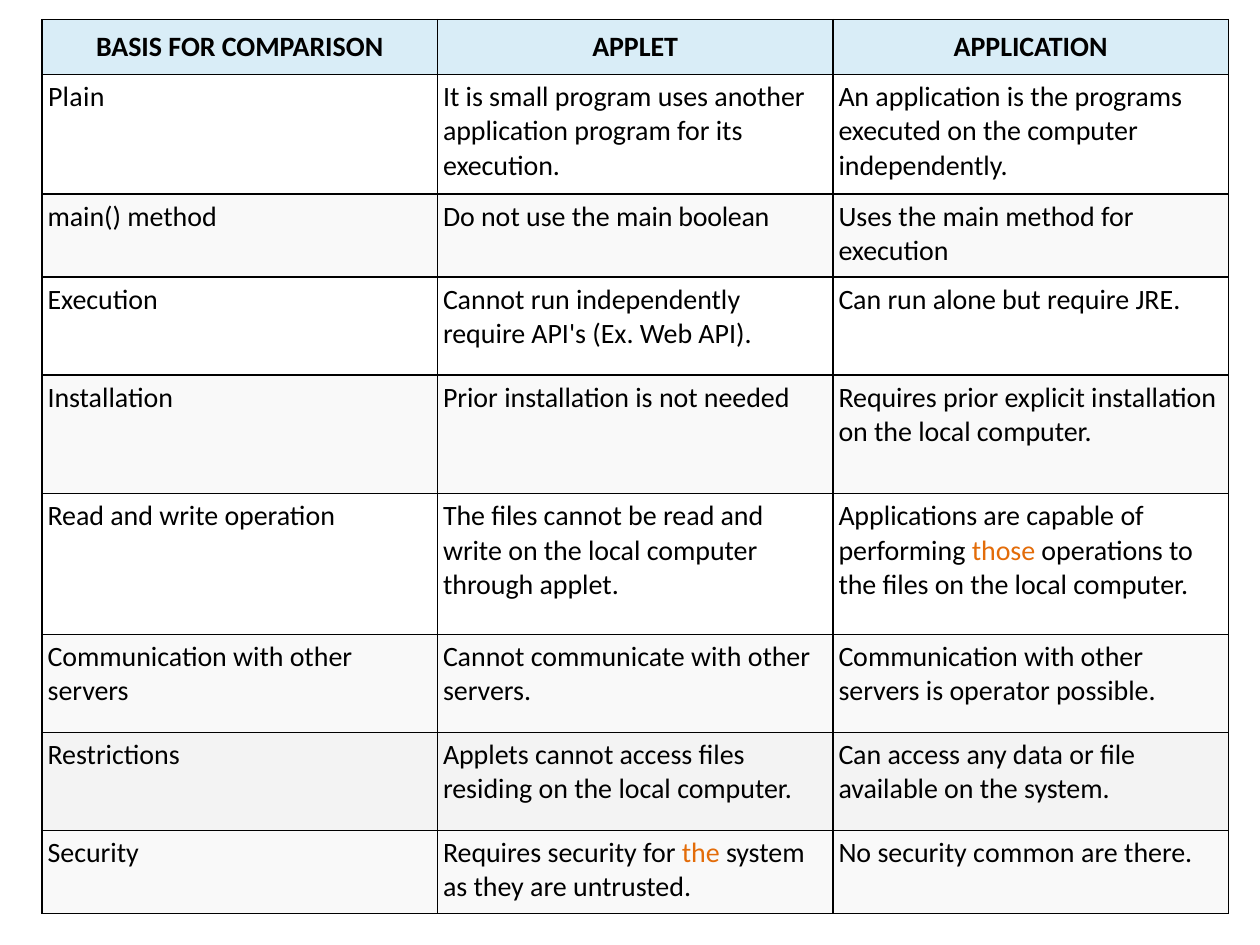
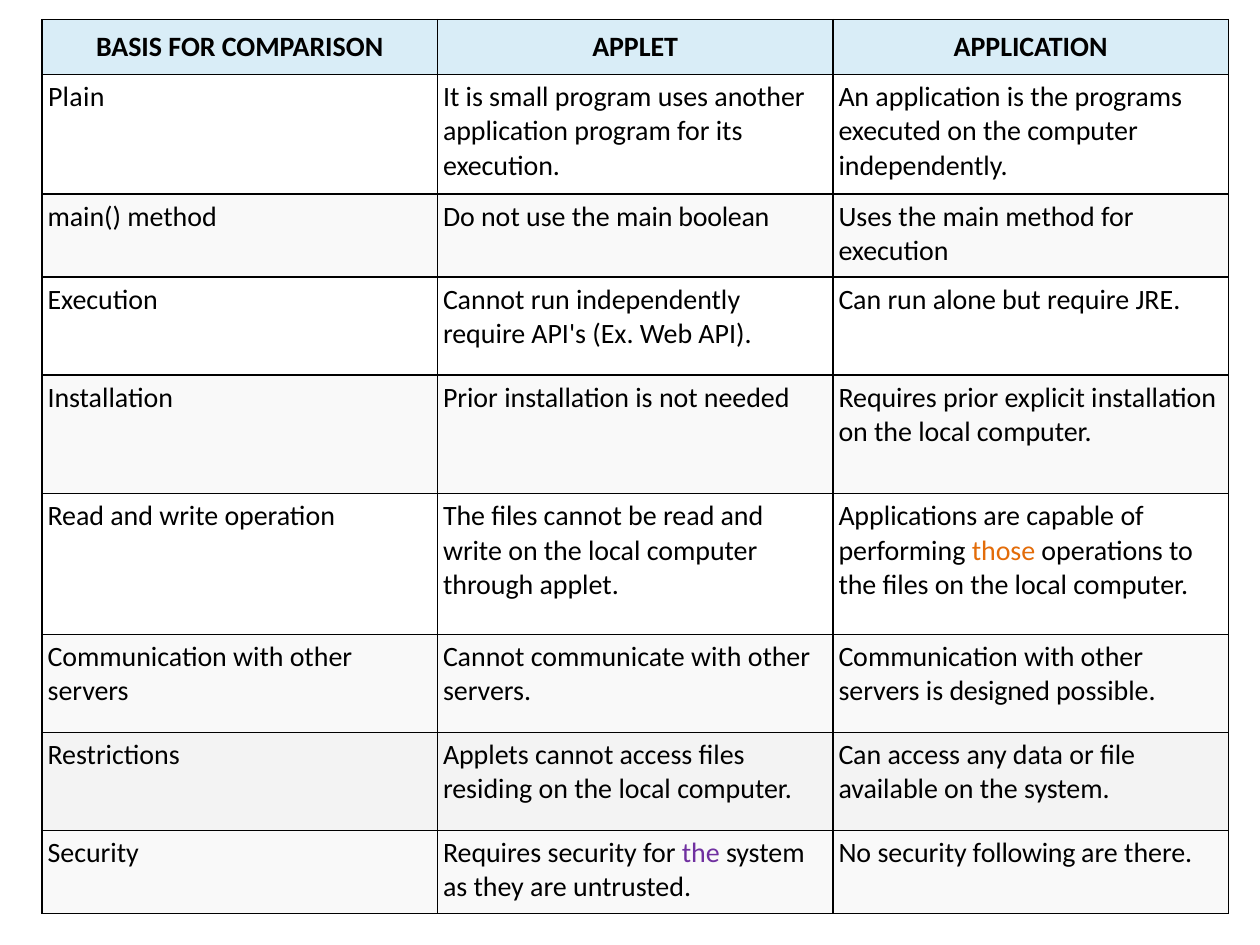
operator: operator -> designed (1000, 692)
the colour: orange -> purple (701, 853)
common: common -> following (1024, 853)
